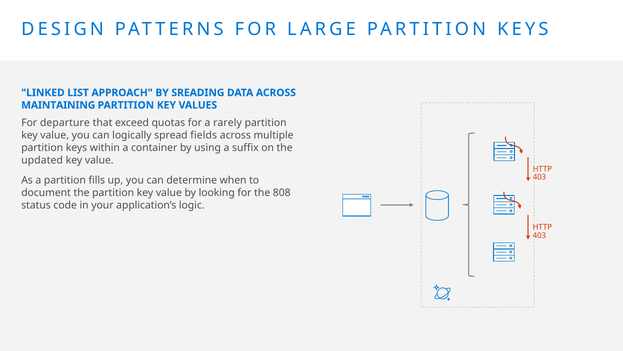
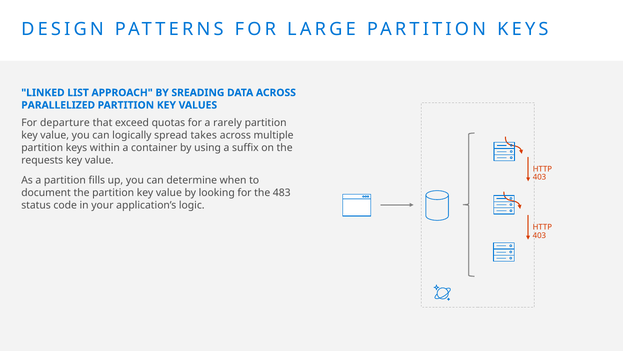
MAINTAINING: MAINTAINING -> PARALLELIZED (58, 105)
fields: fields -> takes (204, 135)
updated: updated -> requests (42, 160)
808: 808 -> 483 (282, 193)
